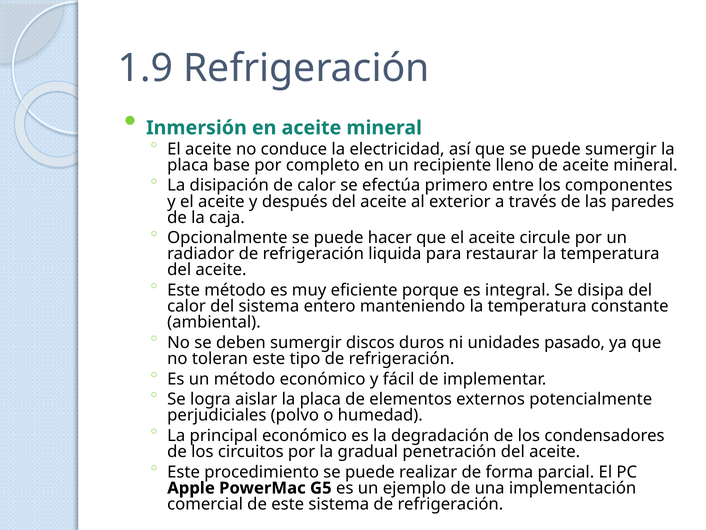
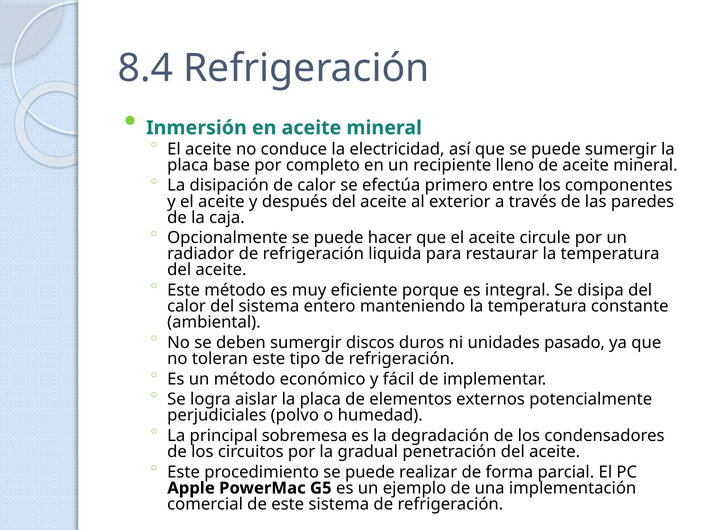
1.9: 1.9 -> 8.4 (145, 68)
principal económico: económico -> sobremesa (305, 435)
